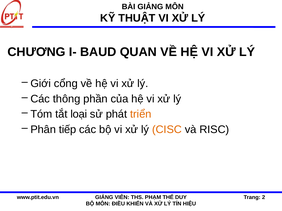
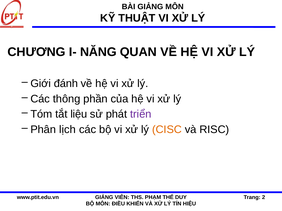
BAUD: BAUD -> NĂNG (98, 52)
cổng: cổng -> đánh (66, 84)
loại: loại -> liệu (79, 114)
triển colour: orange -> purple (141, 114)
tiếp: tiếp -> lịch (67, 130)
